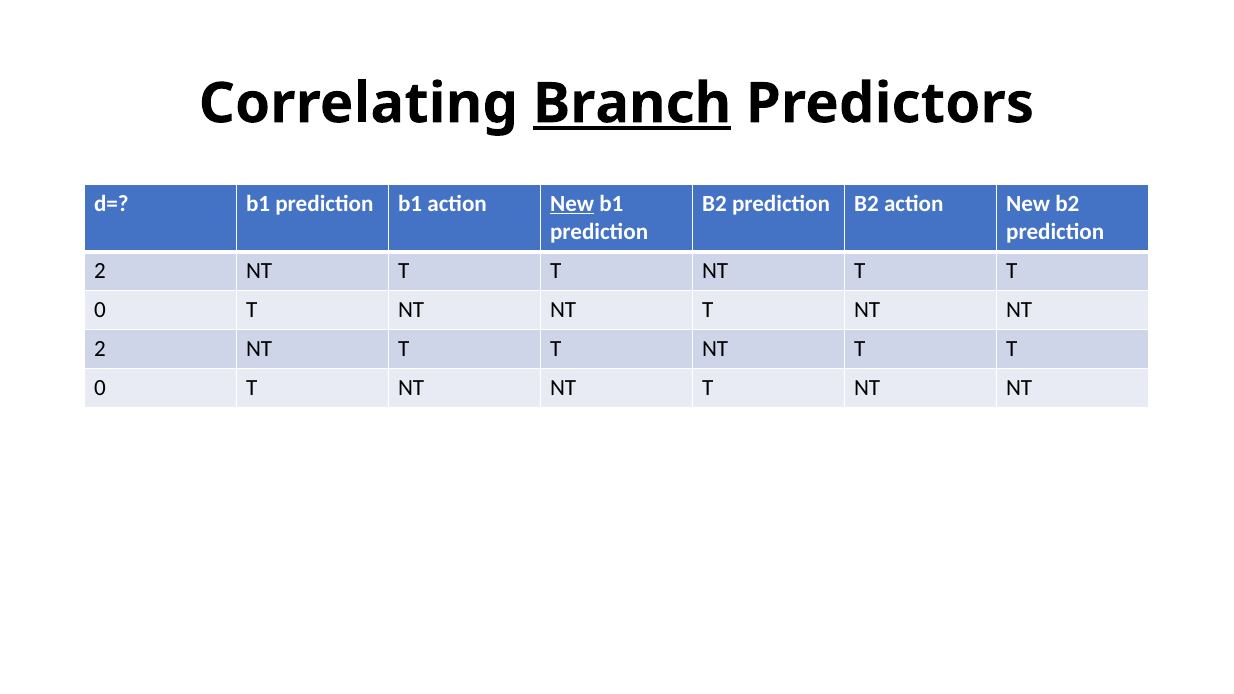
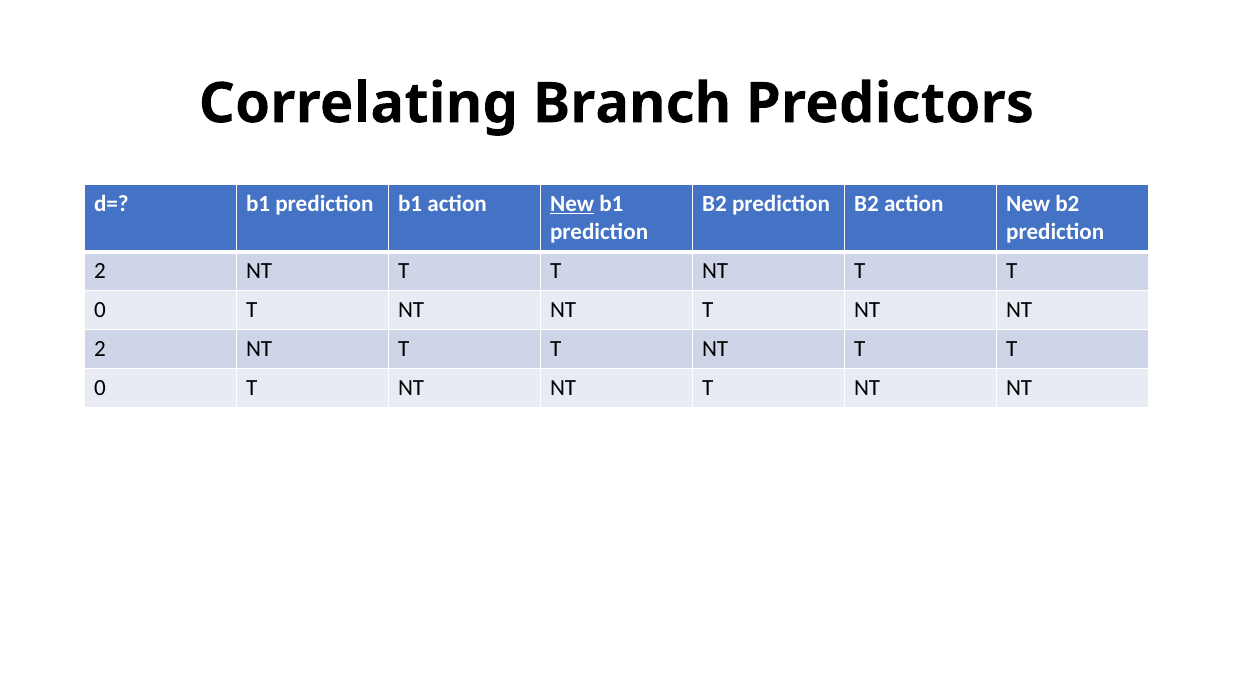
Branch underline: present -> none (632, 104)
